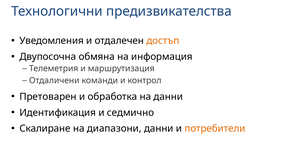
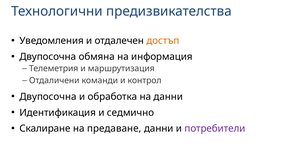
Претоварен: Претоварен -> Двупосочна (48, 97)
диапазони: диапазони -> предаване (114, 129)
потребители colour: orange -> purple (215, 129)
